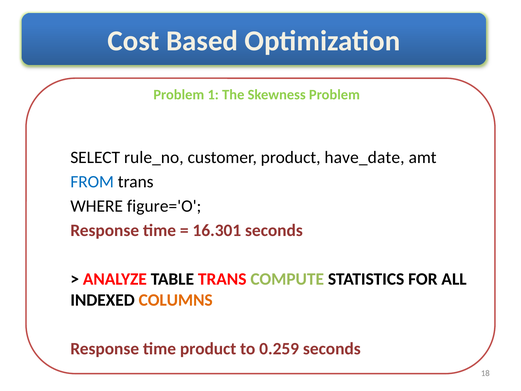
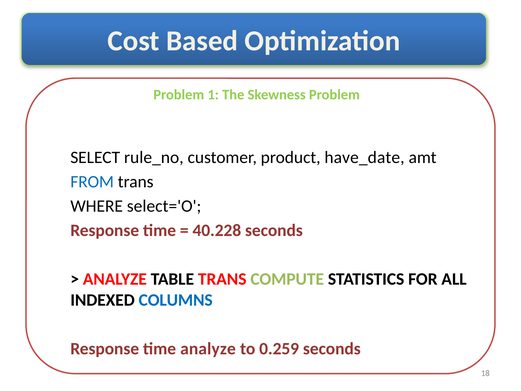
figure='O: figure='O -> select='O (164, 206)
16.301: 16.301 -> 40.228 (217, 230)
COLUMNS colour: orange -> blue (176, 300)
time product: product -> analyze (208, 348)
